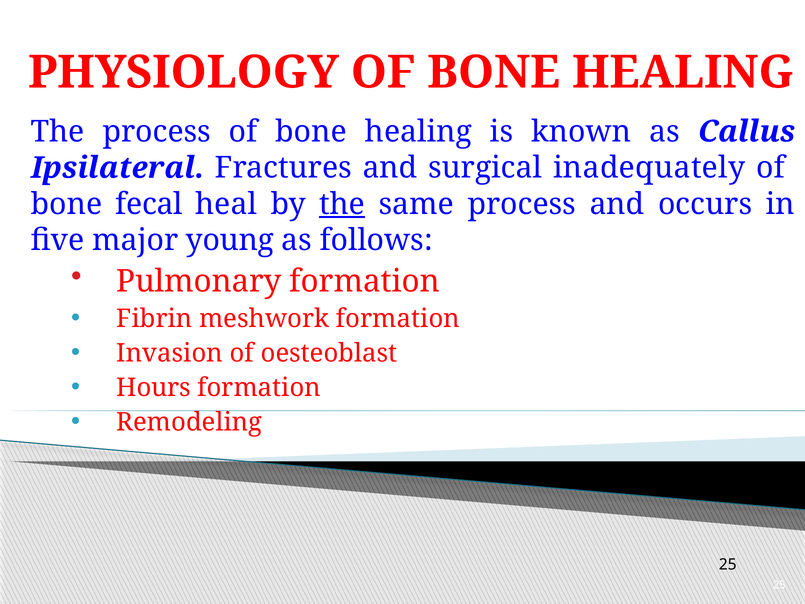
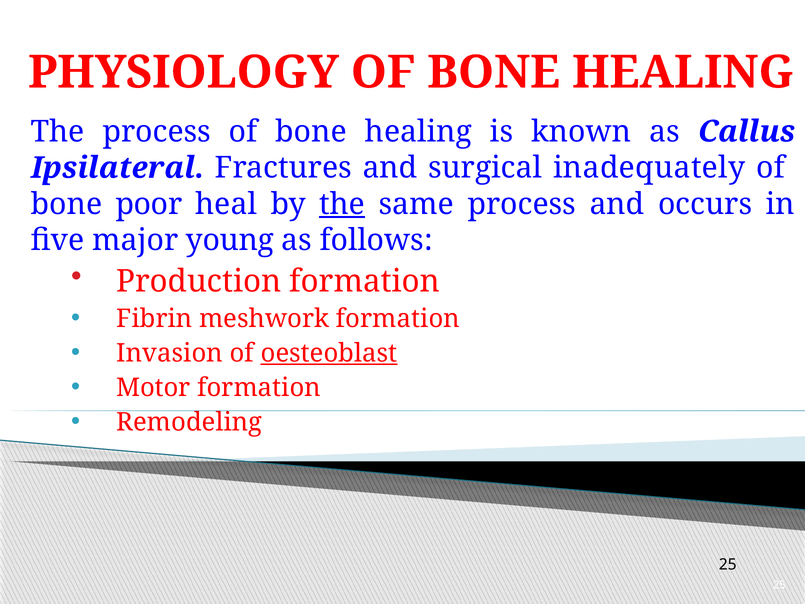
fecal: fecal -> poor (149, 204)
Pulmonary: Pulmonary -> Production (199, 281)
oesteoblast underline: none -> present (329, 353)
Hours: Hours -> Motor (154, 388)
